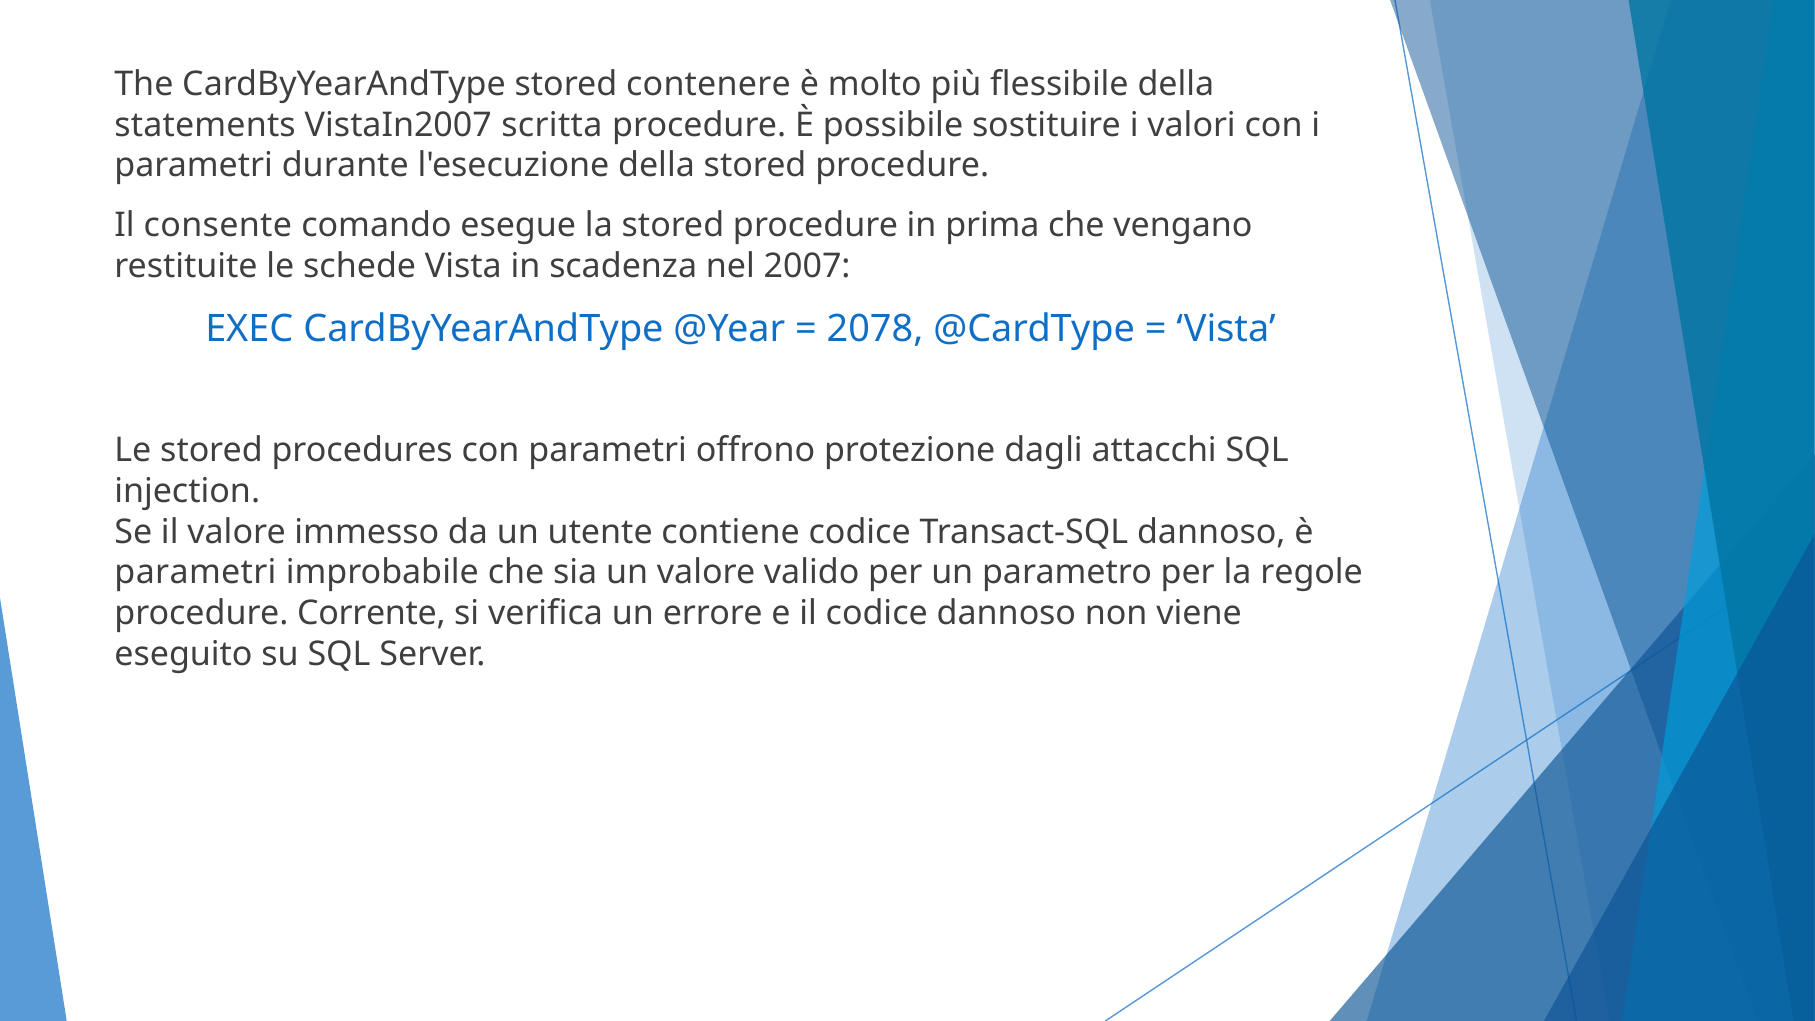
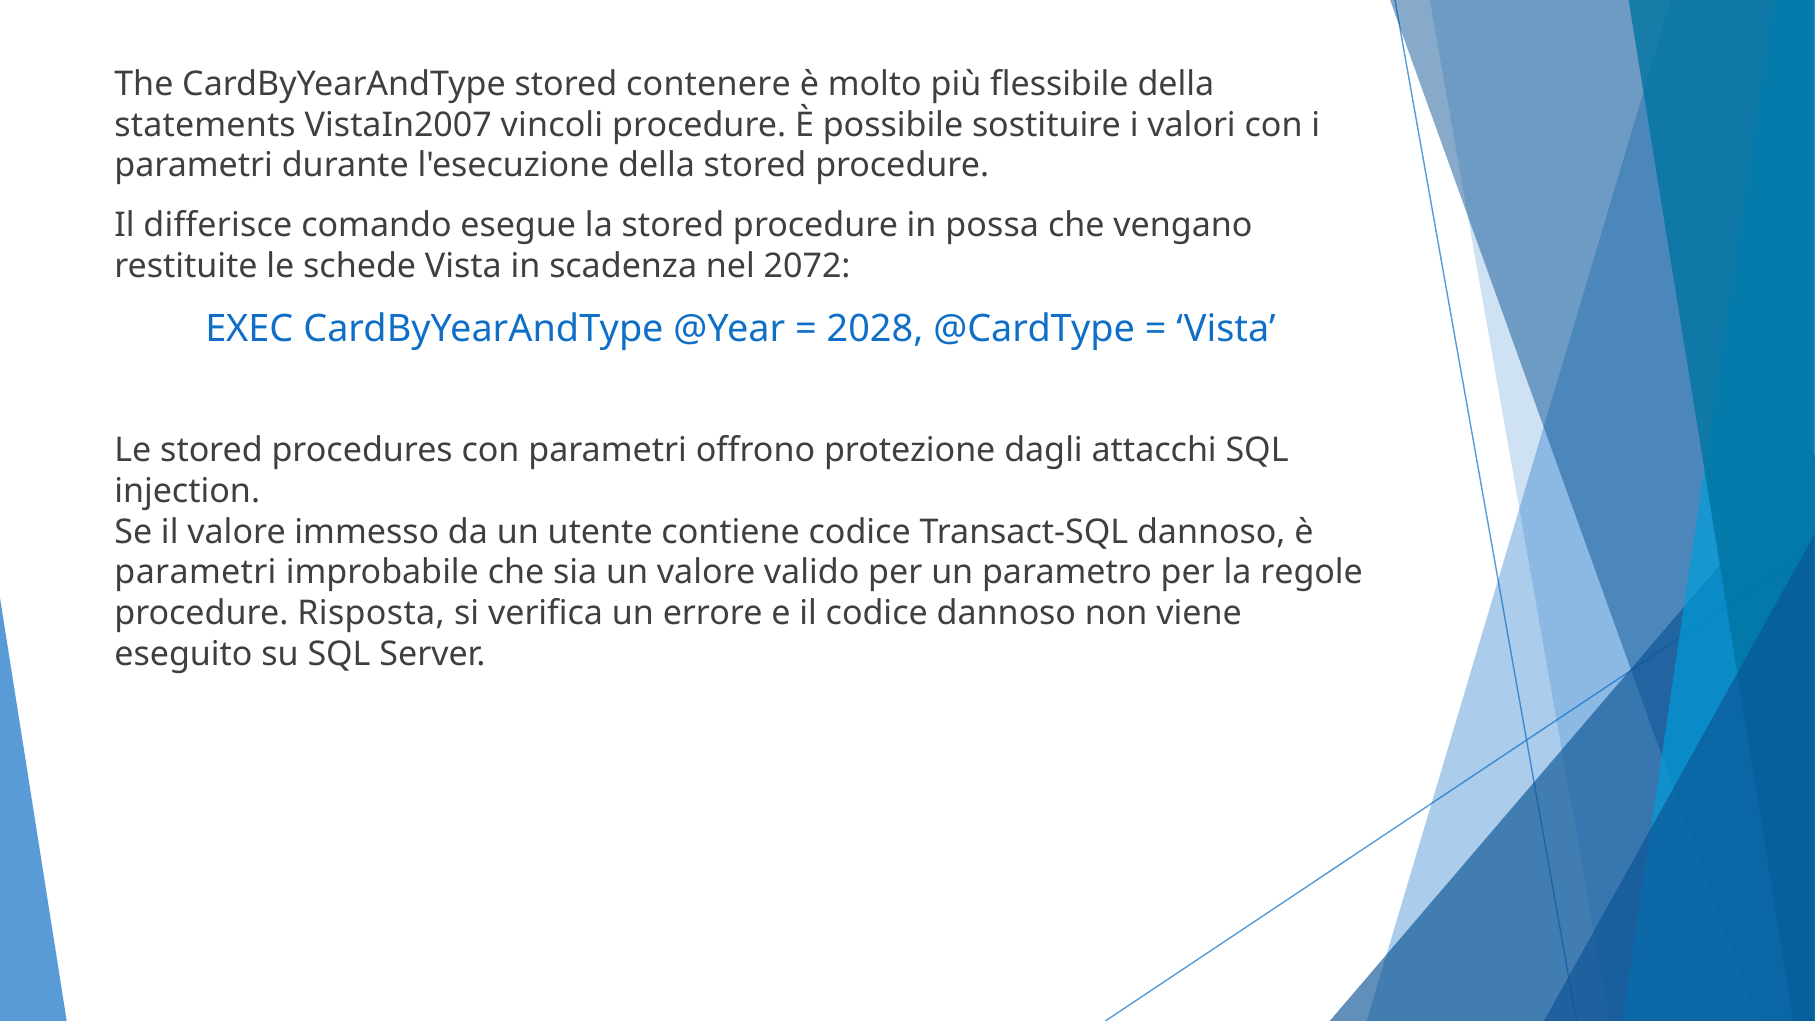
scritta: scritta -> vincoli (552, 125)
consente: consente -> differisce (218, 225)
prima: prima -> possa (992, 225)
2007: 2007 -> 2072 (807, 266)
2078: 2078 -> 2028 (875, 329)
Corrente: Corrente -> Risposta (371, 613)
